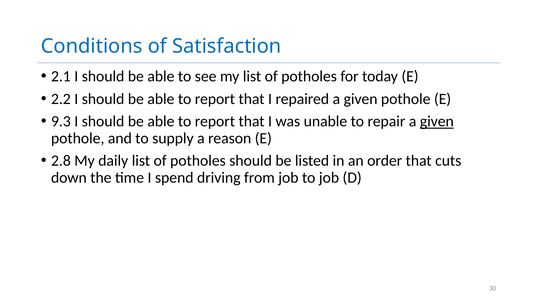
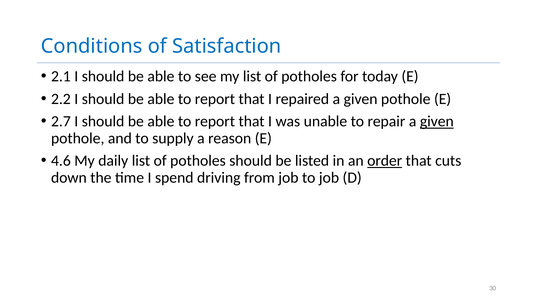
9.3: 9.3 -> 2.7 (61, 121)
2.8: 2.8 -> 4.6 (61, 161)
order underline: none -> present (385, 161)
